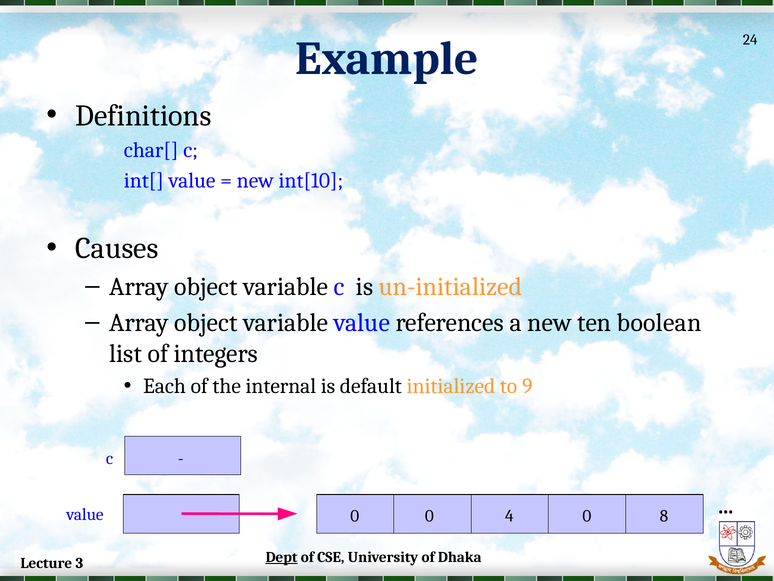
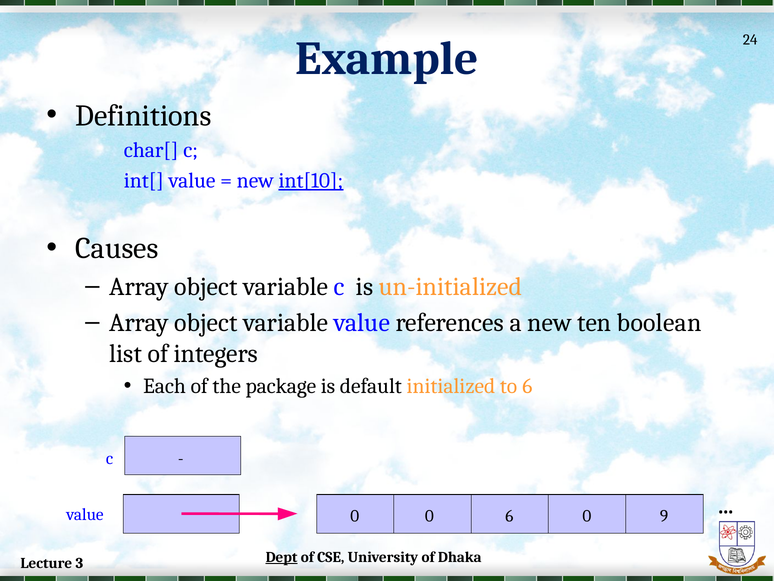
int[10 underline: none -> present (311, 180)
internal: internal -> package (281, 386)
to 9: 9 -> 6 (527, 386)
0 4: 4 -> 6 (509, 516)
8: 8 -> 9 (664, 516)
